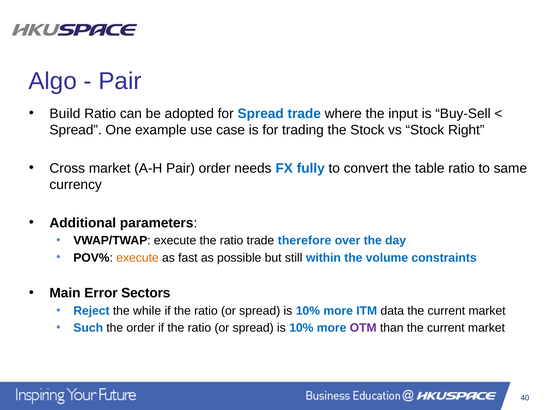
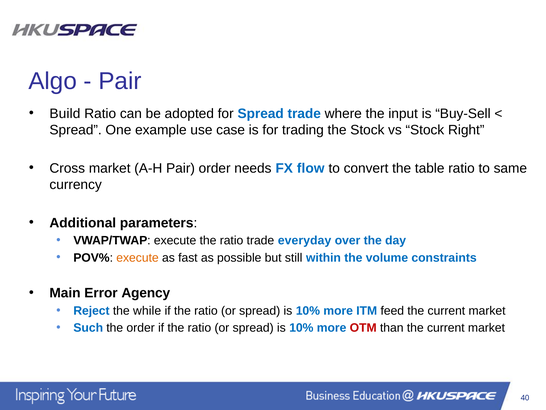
fully: fully -> flow (311, 168)
therefore: therefore -> everyday (305, 240)
Sectors: Sectors -> Agency (146, 293)
data: data -> feed (392, 310)
OTM colour: purple -> red (363, 327)
